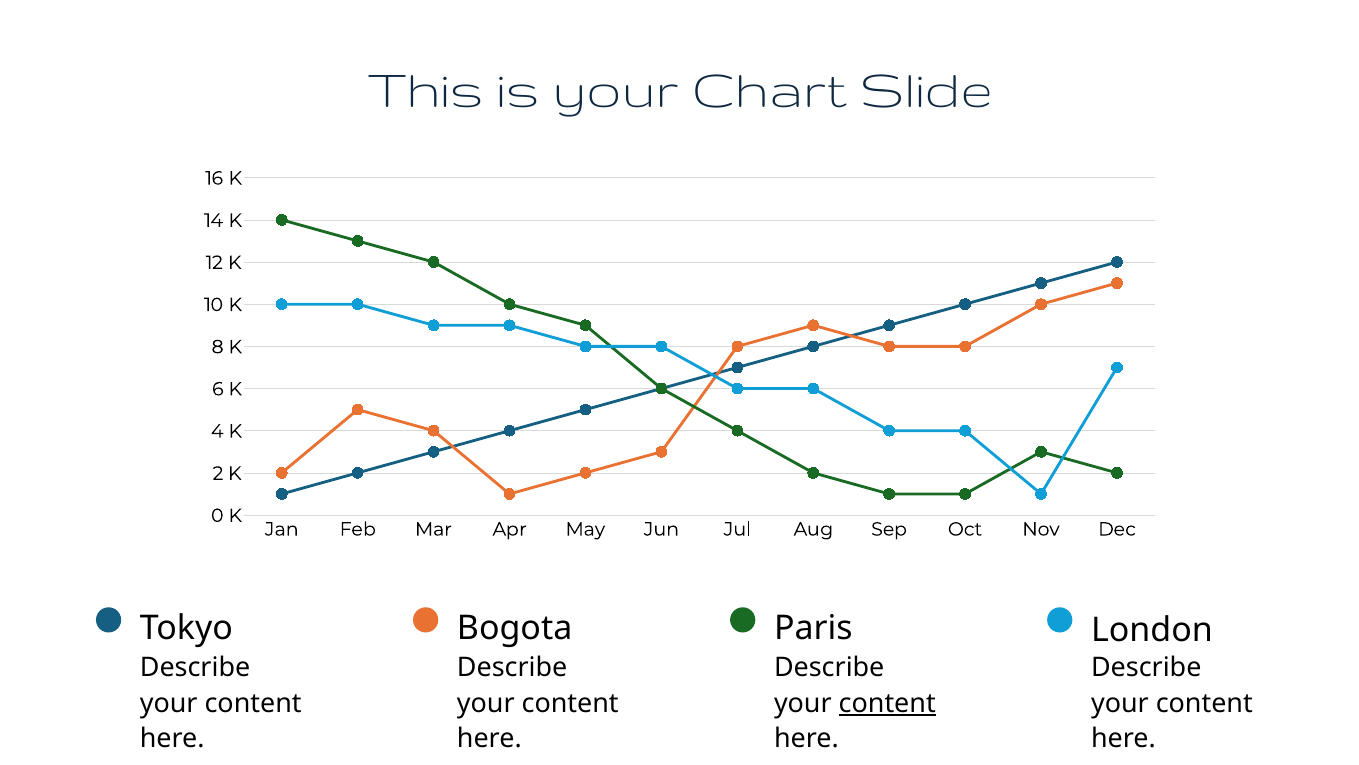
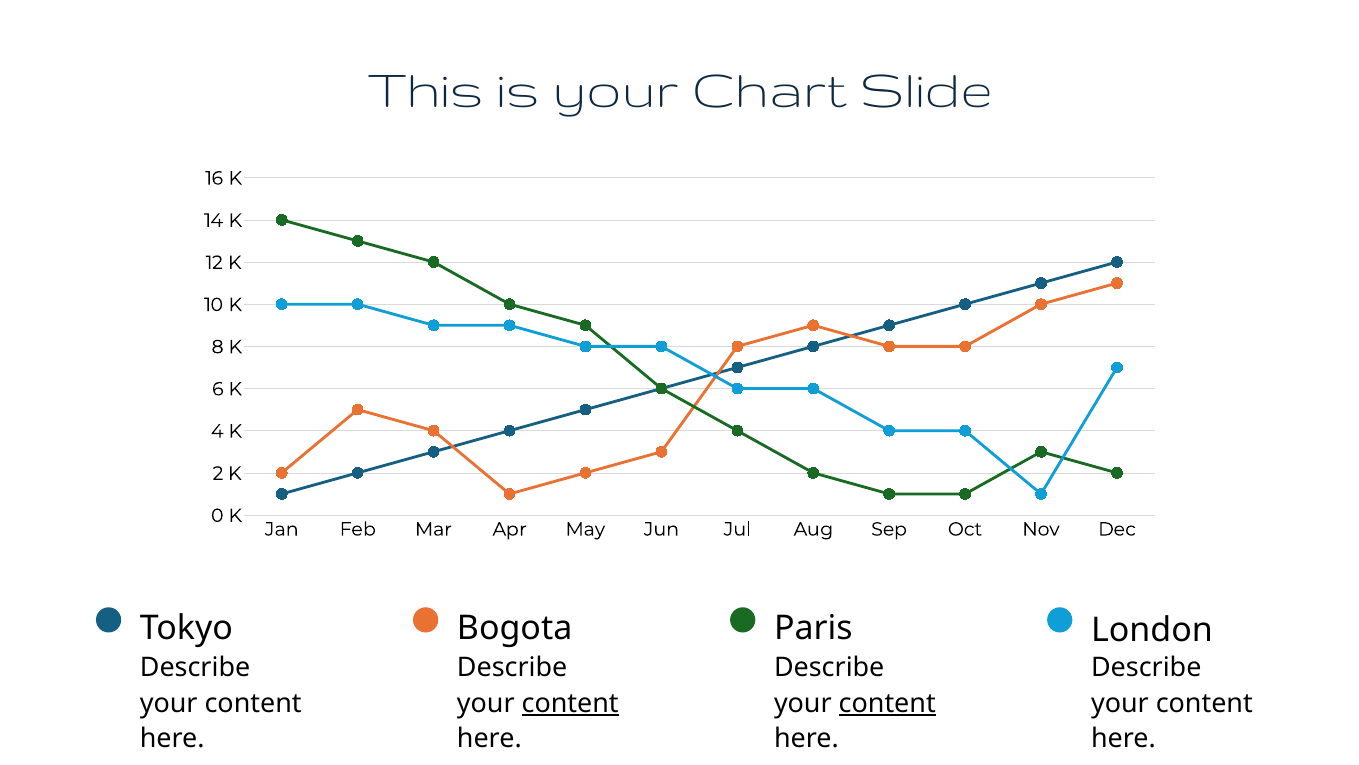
content underline: none -> present (570, 703)
